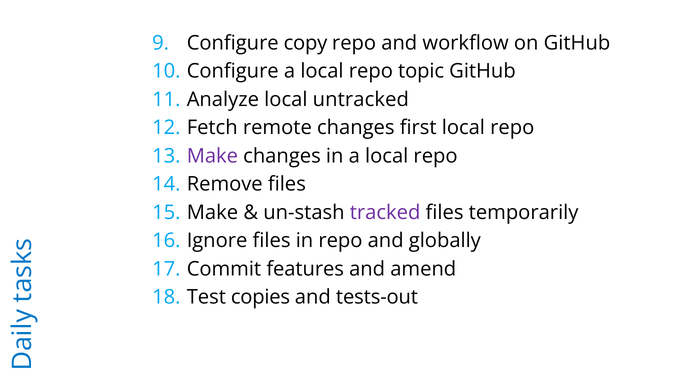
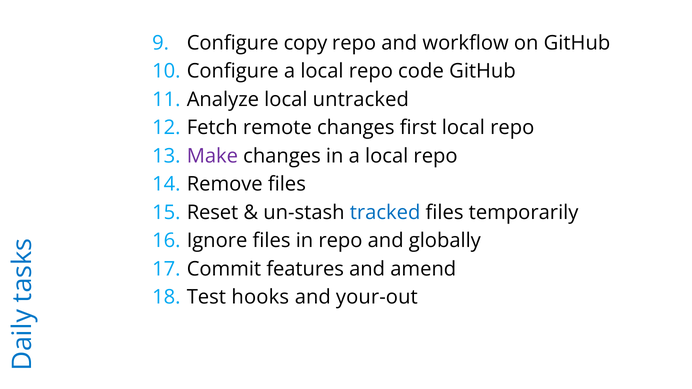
topic: topic -> code (421, 71)
Make: Make -> Reset (212, 213)
tracked colour: purple -> blue (385, 213)
copies: copies -> hooks (260, 297)
tests-out: tests-out -> your-out (377, 297)
